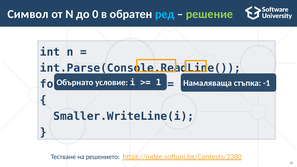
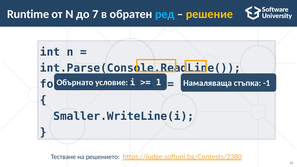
Символ: Символ -> Runtime (28, 14)
0: 0 -> 7 (95, 14)
решение colour: light green -> yellow (209, 14)
